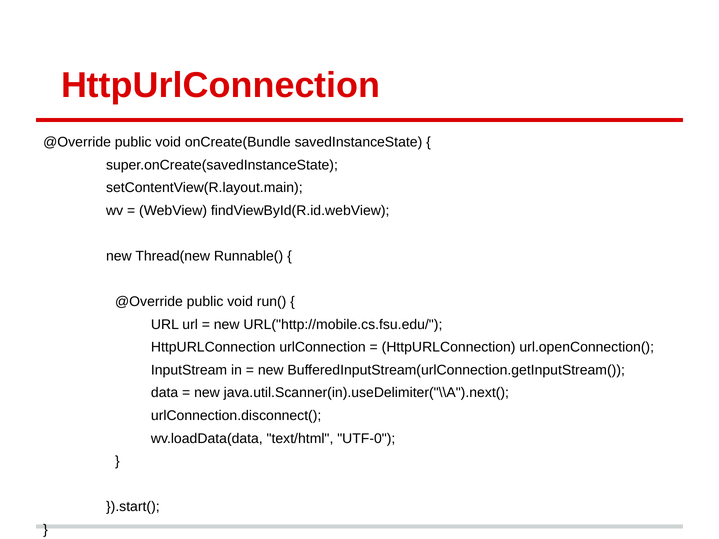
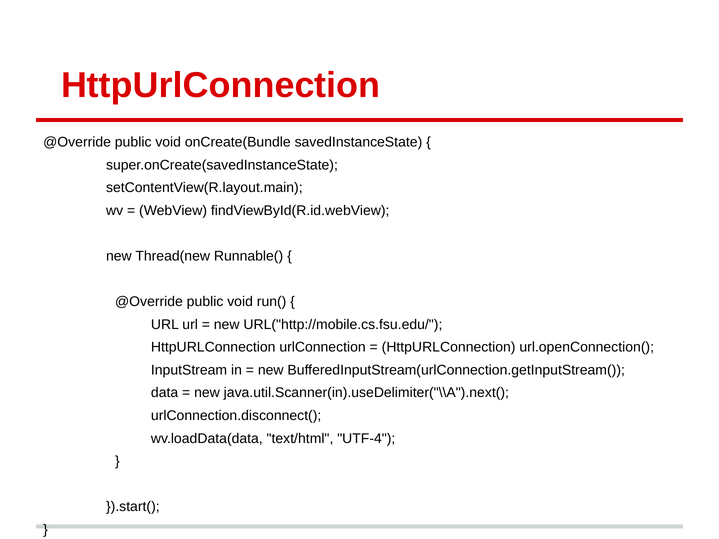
UTF-0: UTF-0 -> UTF-4 (366, 439)
